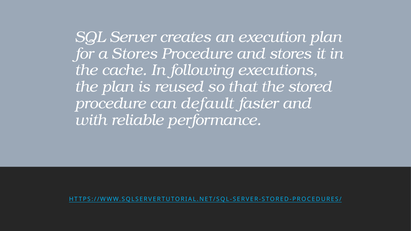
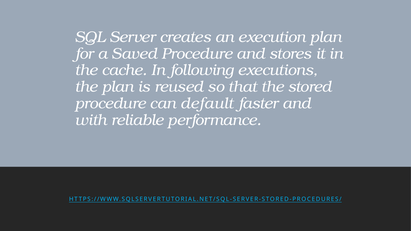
a Stores: Stores -> Saved (135, 54)
